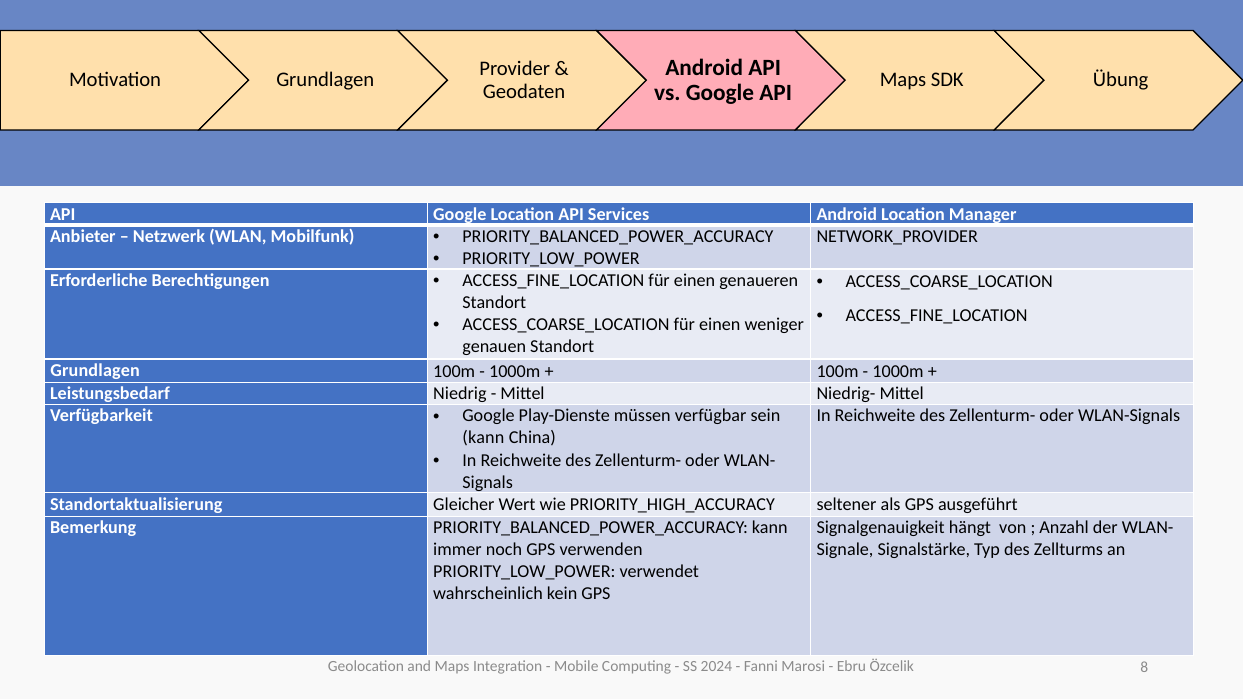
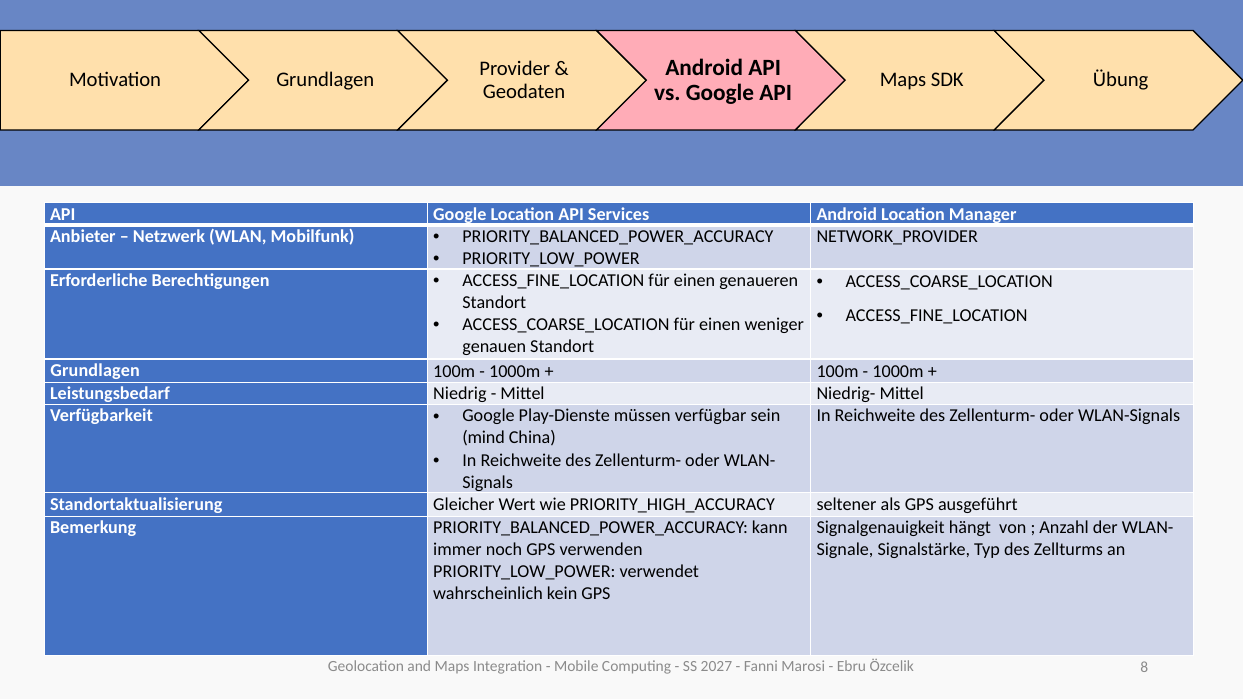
kann: kann -> mind (484, 438)
2024: 2024 -> 2027 (716, 666)
